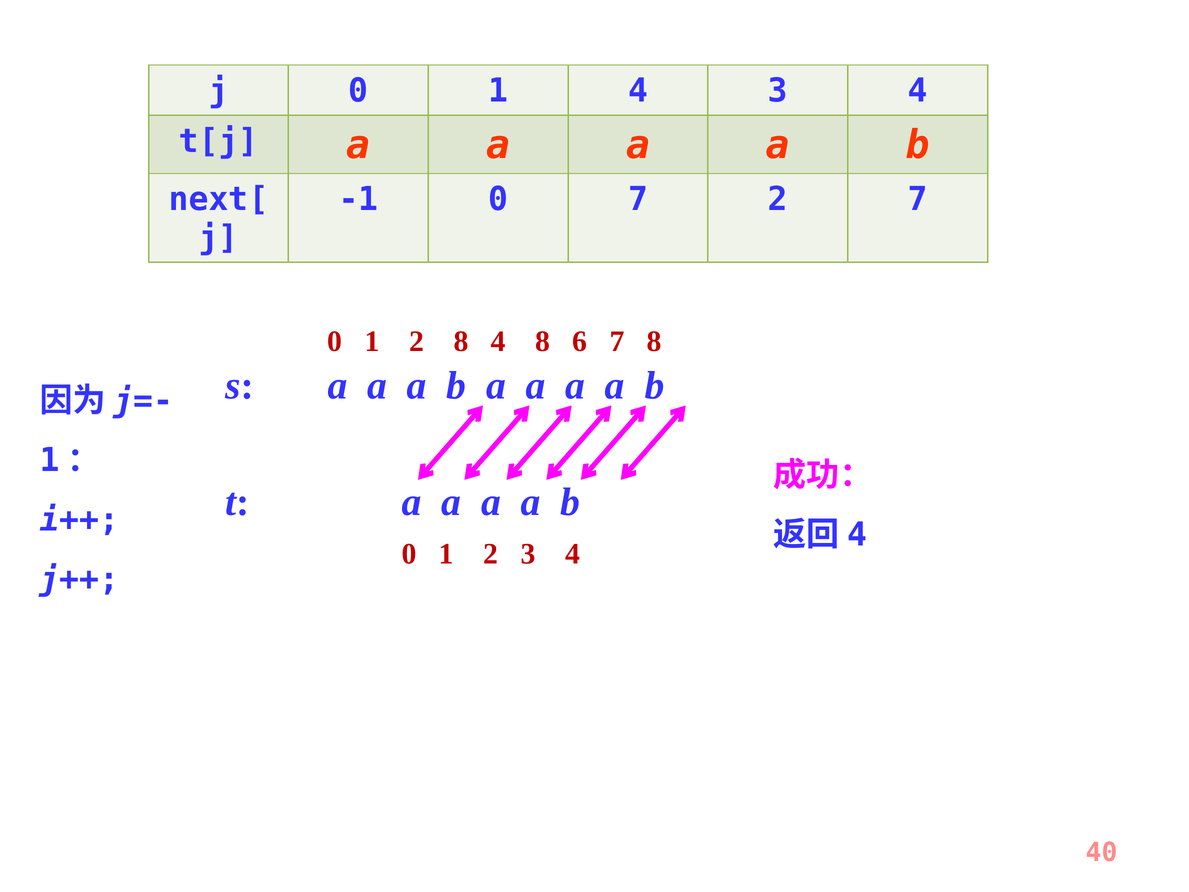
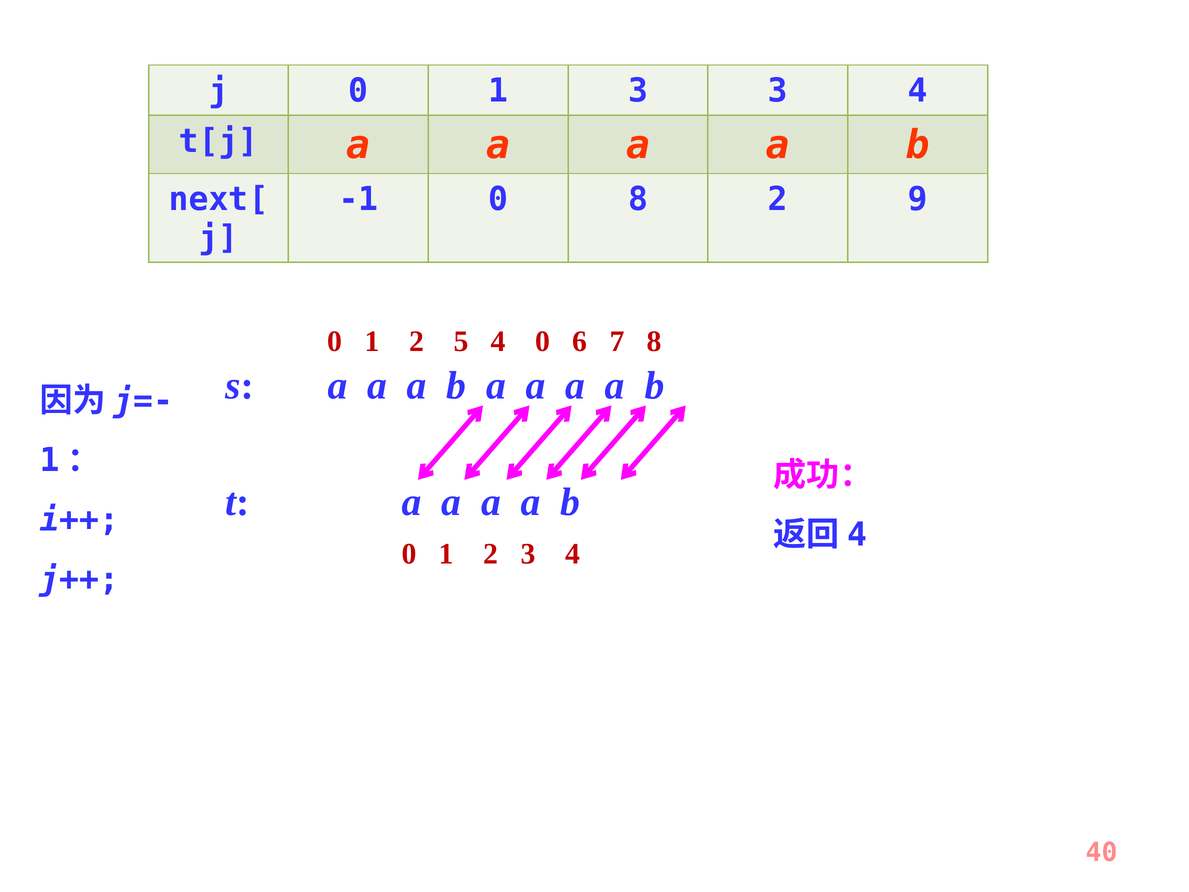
1 4: 4 -> 3 (638, 91)
0 7: 7 -> 8 (638, 199)
2 7: 7 -> 9 (918, 199)
2 8: 8 -> 5 (461, 342)
4 8: 8 -> 0 (543, 342)
